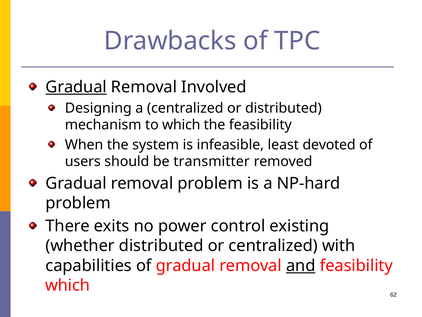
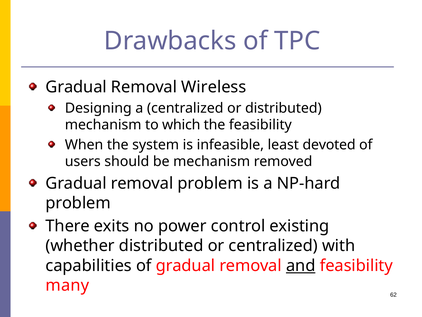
Gradual underline: present -> none (76, 87)
Involved: Involved -> Wireless (214, 87)
be transmitter: transmitter -> mechanism (212, 161)
which: which -> many (67, 285)
